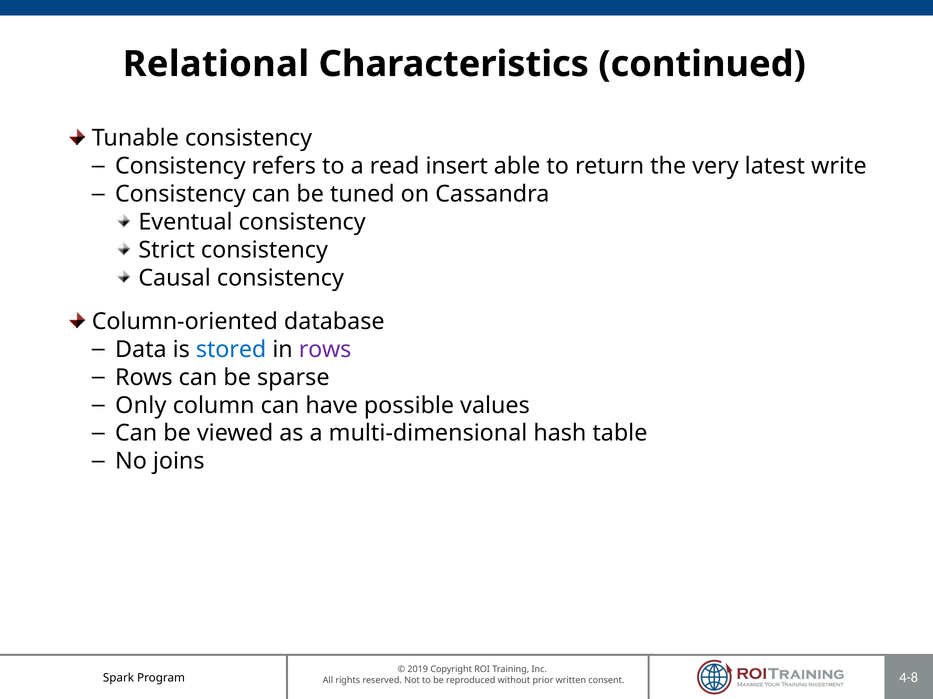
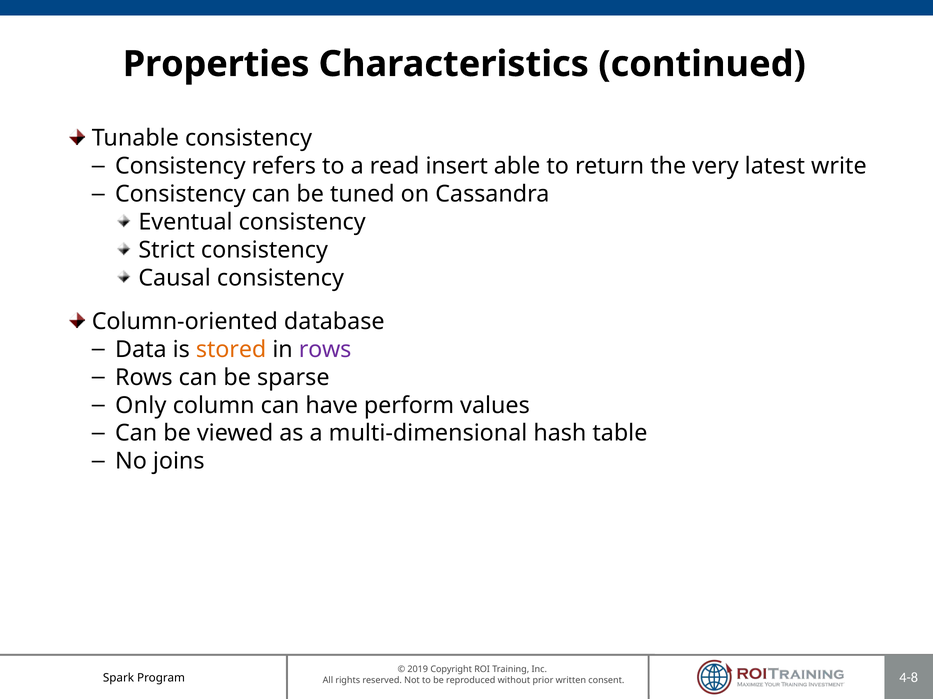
Relational: Relational -> Properties (216, 64)
stored colour: blue -> orange (231, 350)
possible: possible -> perform (409, 406)
